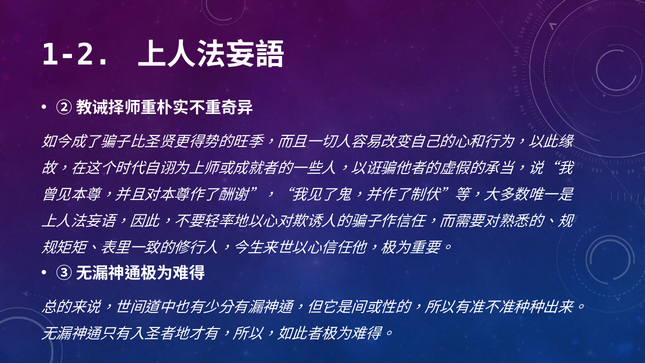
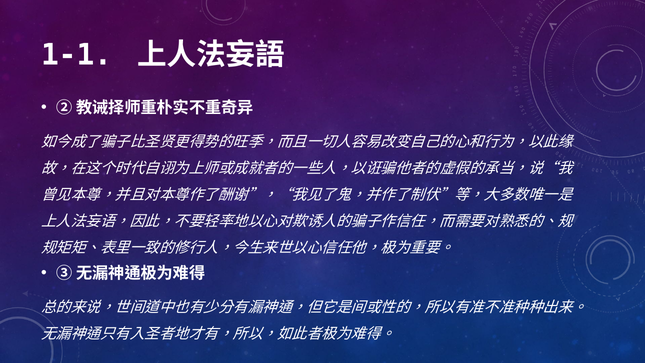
1-2: 1-2 -> 1-1 (77, 55)
